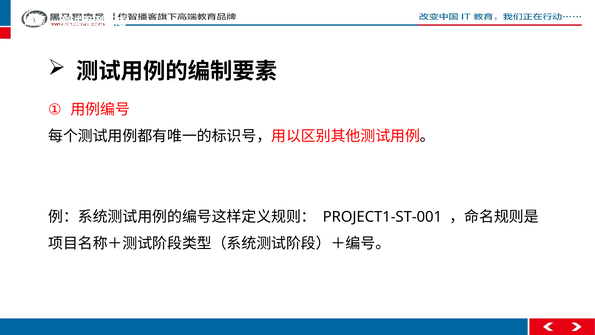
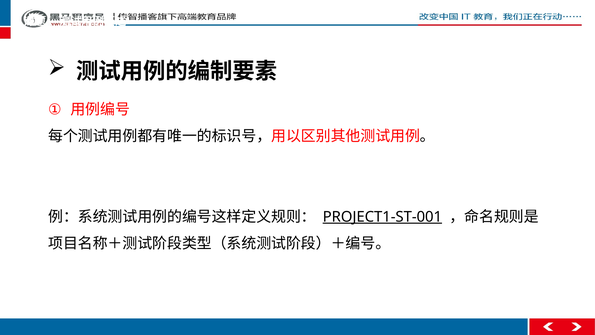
PROJECT1-ST-001 underline: none -> present (382, 217)
